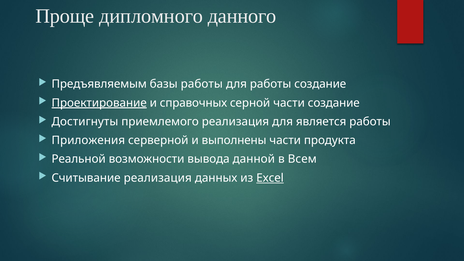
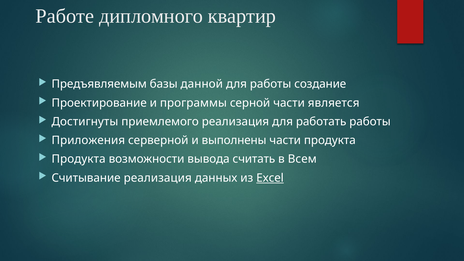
Проще: Проще -> Работе (65, 16)
данного: данного -> квартир (242, 16)
базы работы: работы -> данной (202, 84)
Проектирование underline: present -> none (99, 103)
справочных: справочных -> программы (193, 103)
части создание: создание -> является (334, 103)
является: является -> работать (321, 122)
Реальной: Реальной -> Продукта (79, 159)
данной: данной -> считать (254, 159)
